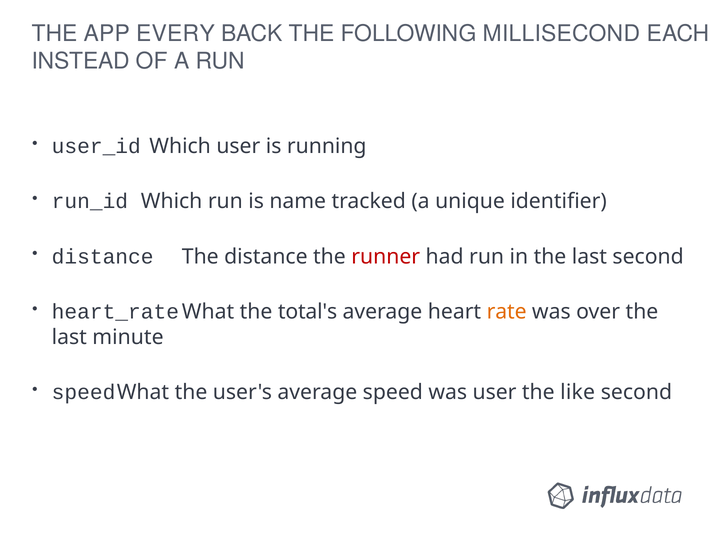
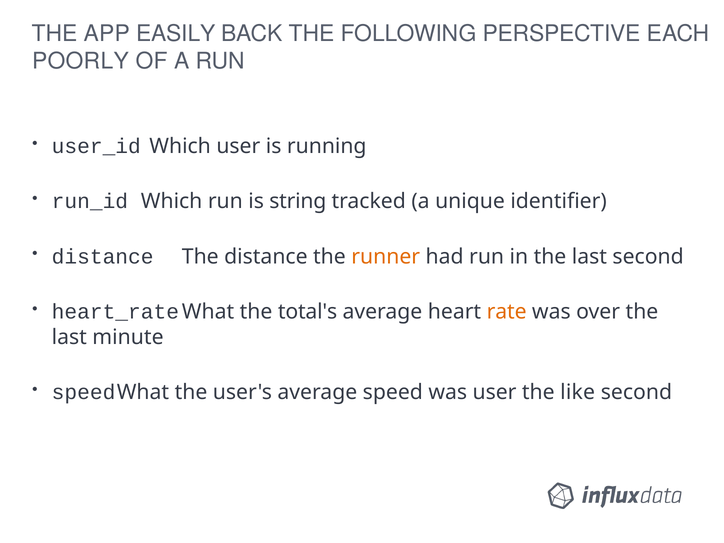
EVERY: EVERY -> EASILY (176, 34)
MILLISECOND: MILLISECOND -> PERSPECTIVE (562, 34)
INSTEAD: INSTEAD -> POORLY (81, 61)
name: name -> string (298, 201)
runner colour: red -> orange (386, 257)
